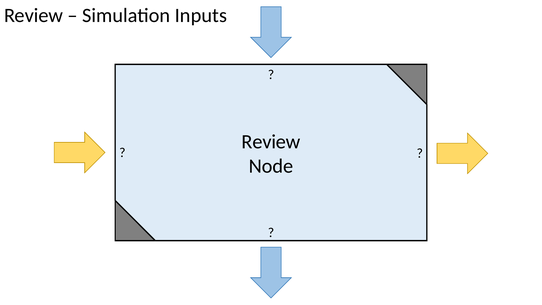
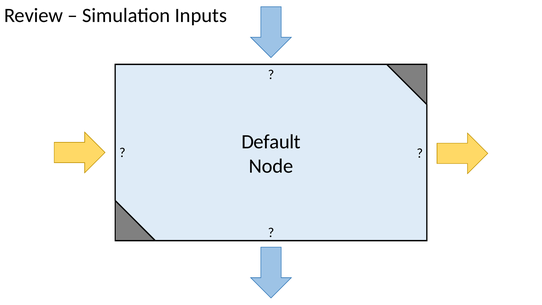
Review: Review -> Default (271, 142)
